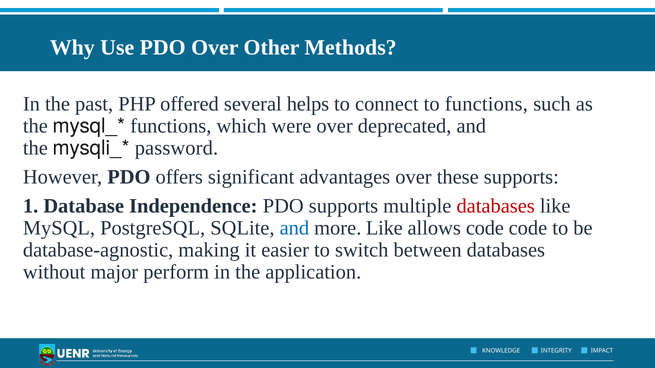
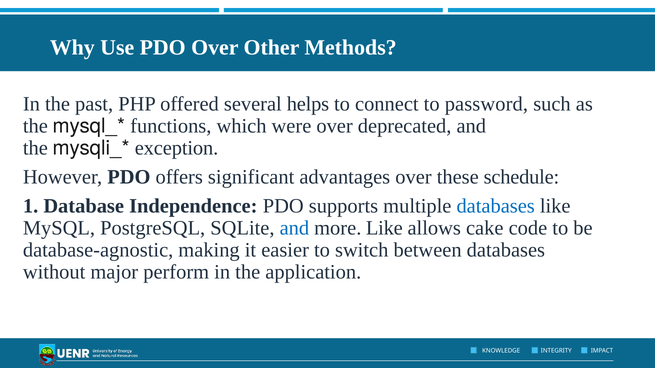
to functions: functions -> password (486, 104)
password: password -> exception (177, 148)
these supports: supports -> schedule (521, 177)
databases colour: red -> blue (496, 206)
allows code: code -> cake (485, 228)
